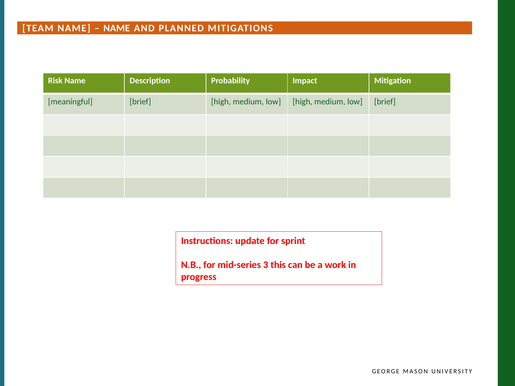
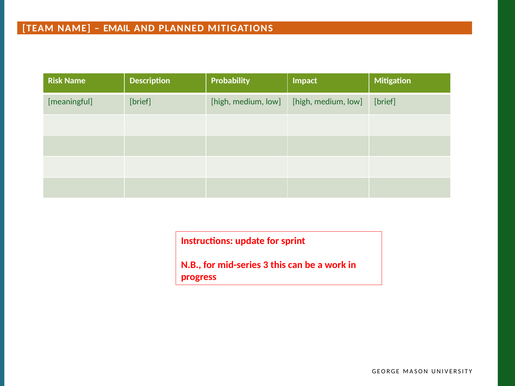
NAME: NAME -> EMAIL (117, 28)
